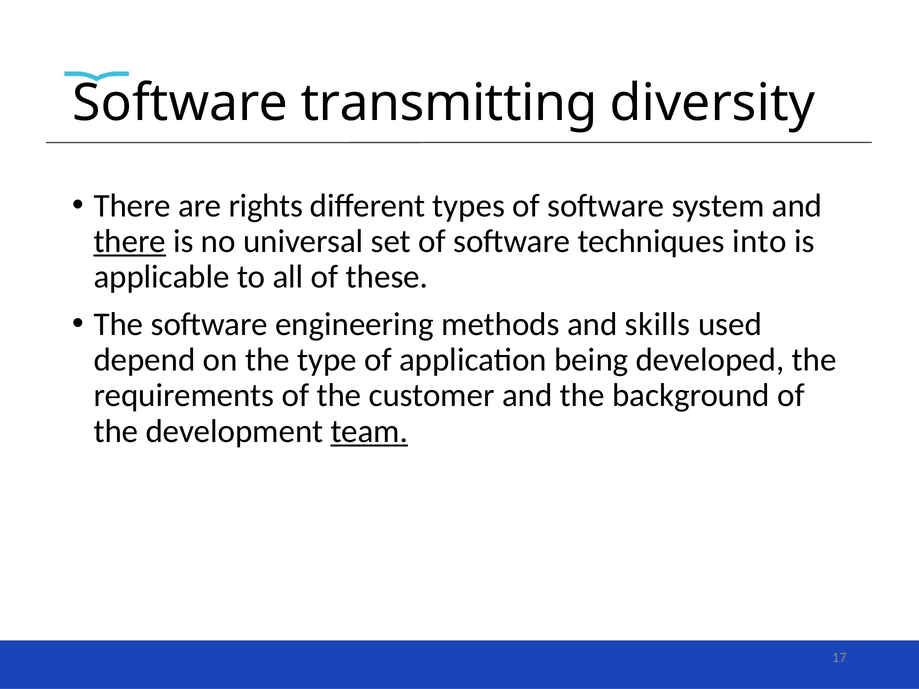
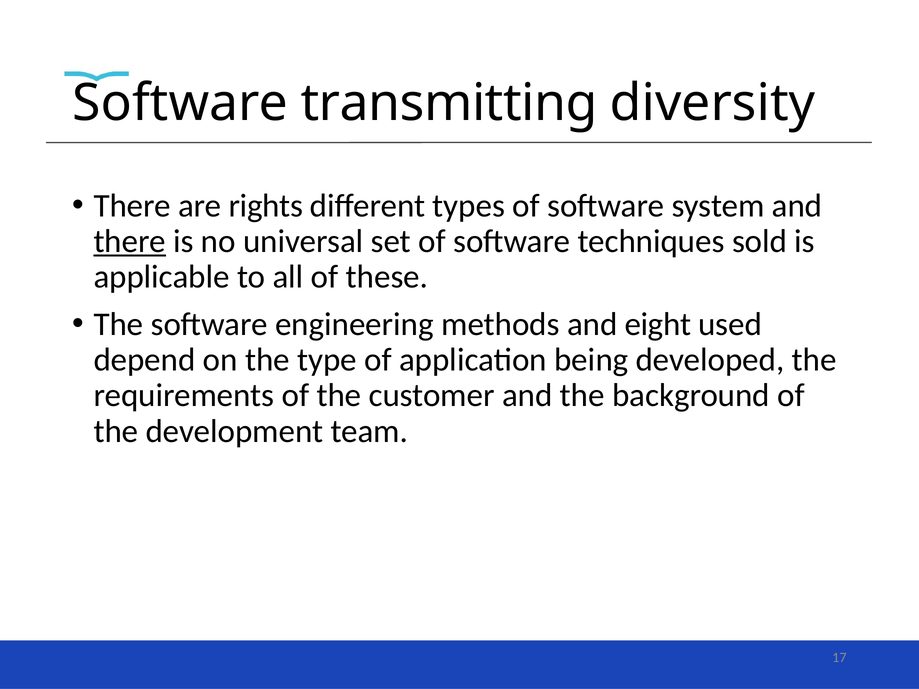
into: into -> sold (760, 241)
skills: skills -> eight (658, 324)
team underline: present -> none (369, 431)
